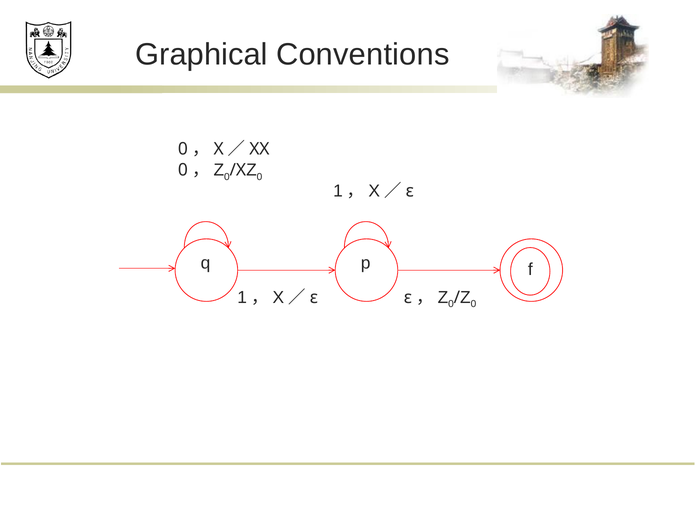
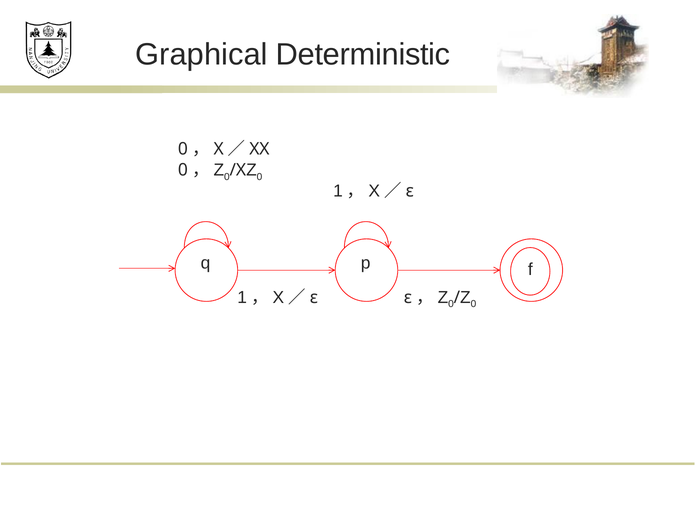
Conventions: Conventions -> Deterministic (363, 55)
